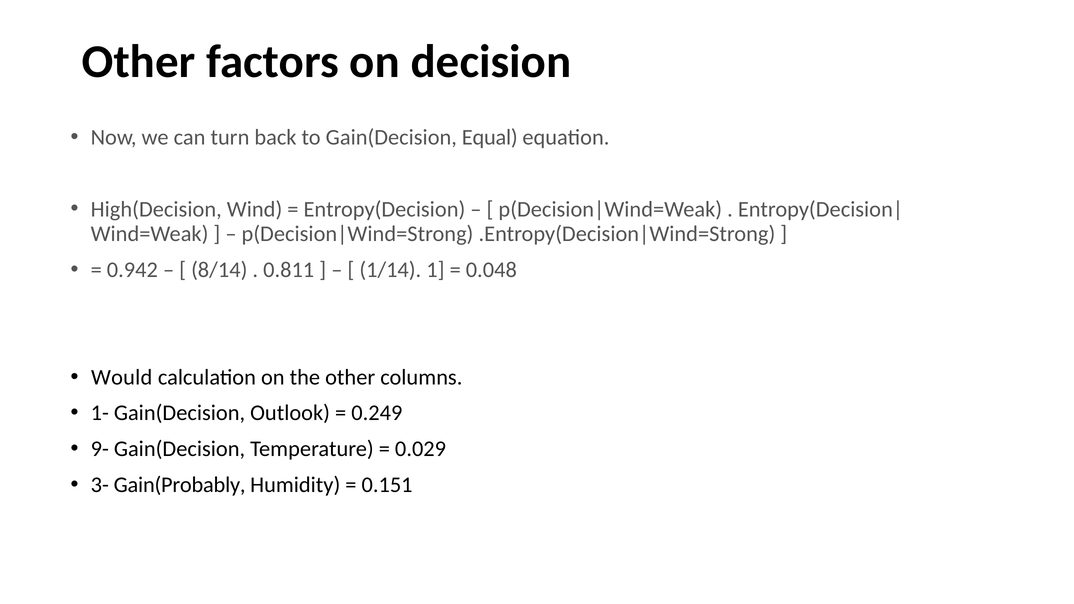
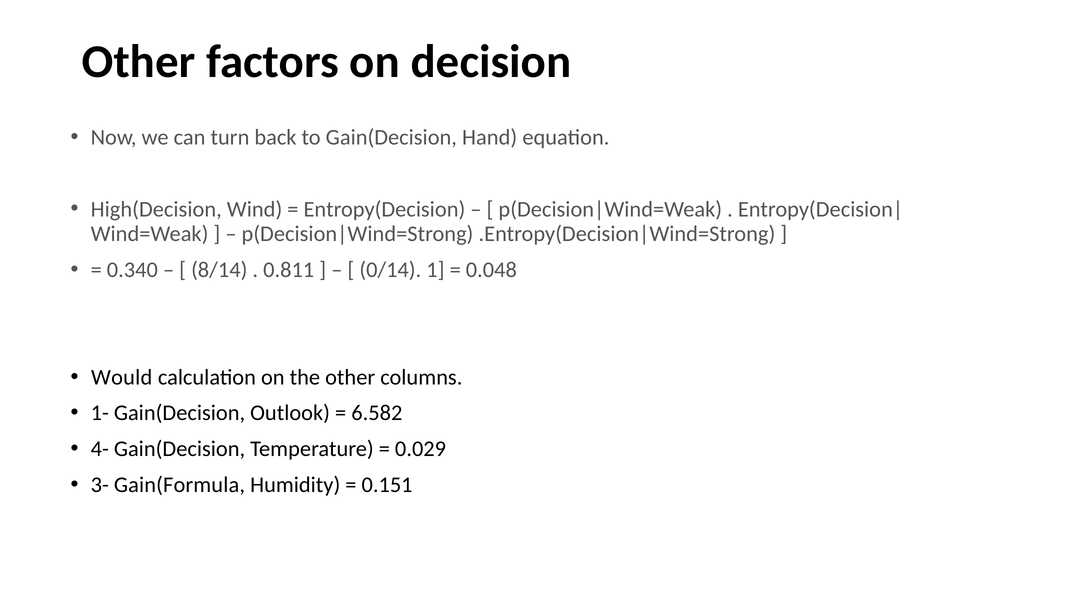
Equal: Equal -> Hand (490, 137)
0.942: 0.942 -> 0.340 (132, 270)
1/14: 1/14 -> 0/14 (390, 270)
0.249: 0.249 -> 6.582 (377, 413)
9-: 9- -> 4- (100, 449)
Gain(Probably: Gain(Probably -> Gain(Formula (179, 485)
